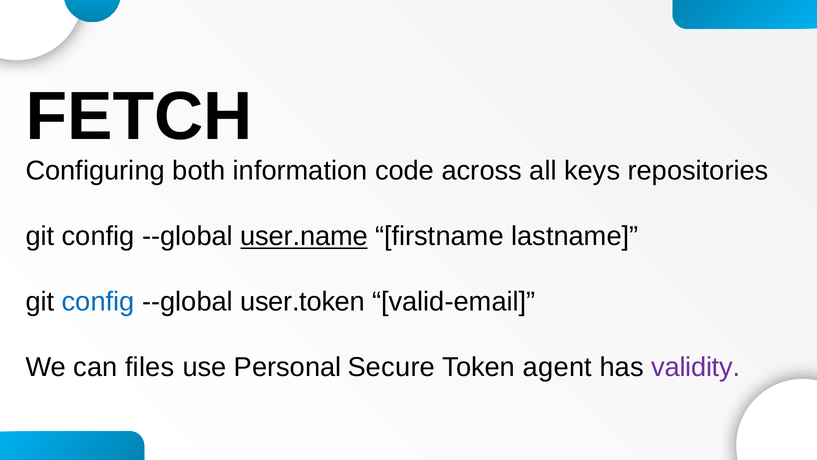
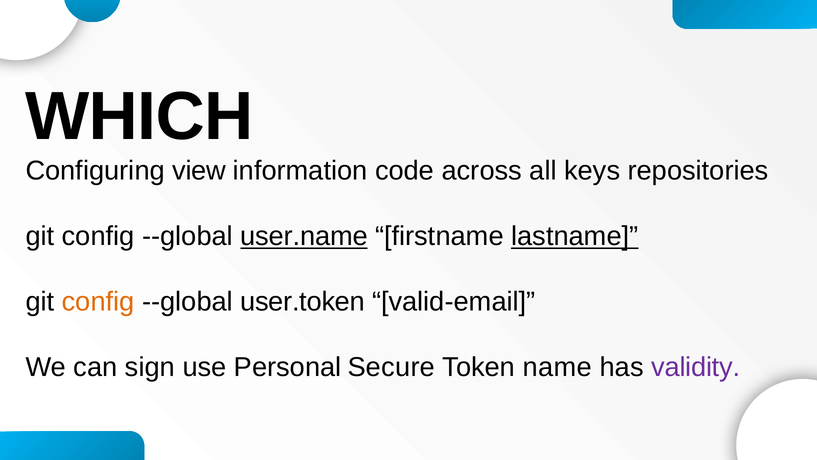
FETCH: FETCH -> WHICH (139, 116)
both: both -> view (199, 171)
lastname underline: none -> present (575, 236)
config colour: blue -> orange (98, 302)
files: files -> sign (150, 367)
agent: agent -> name (557, 367)
